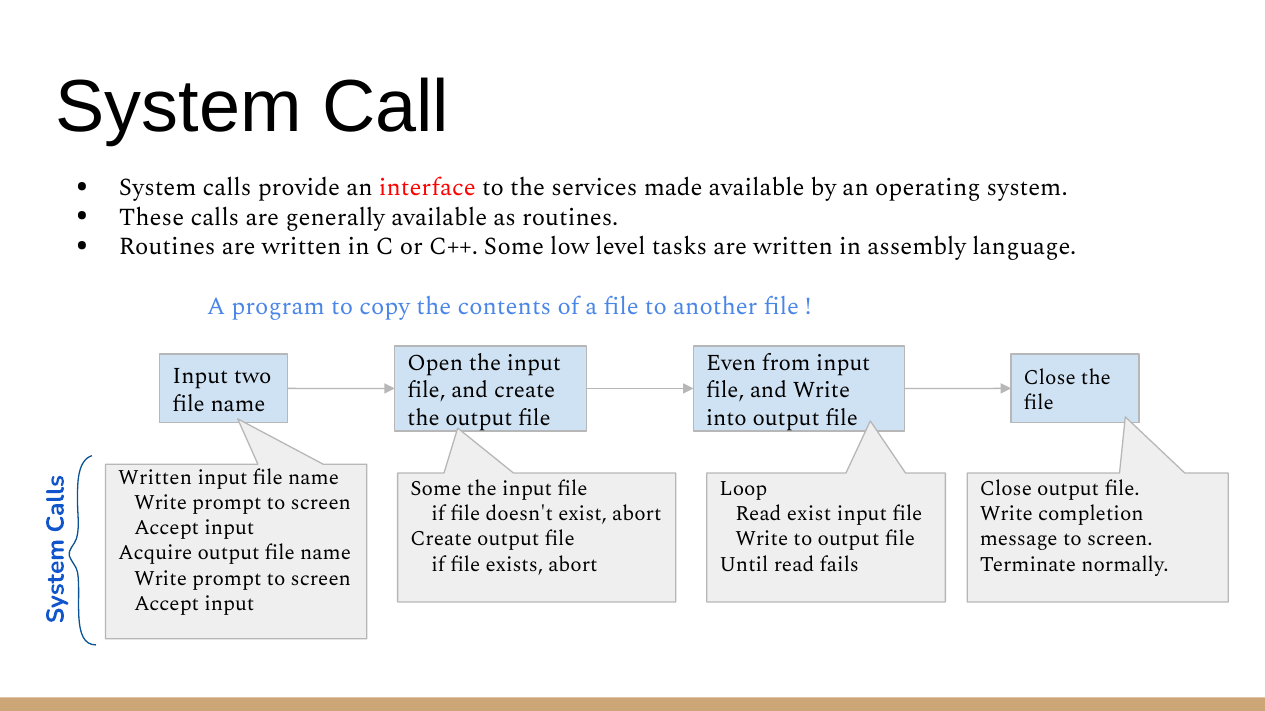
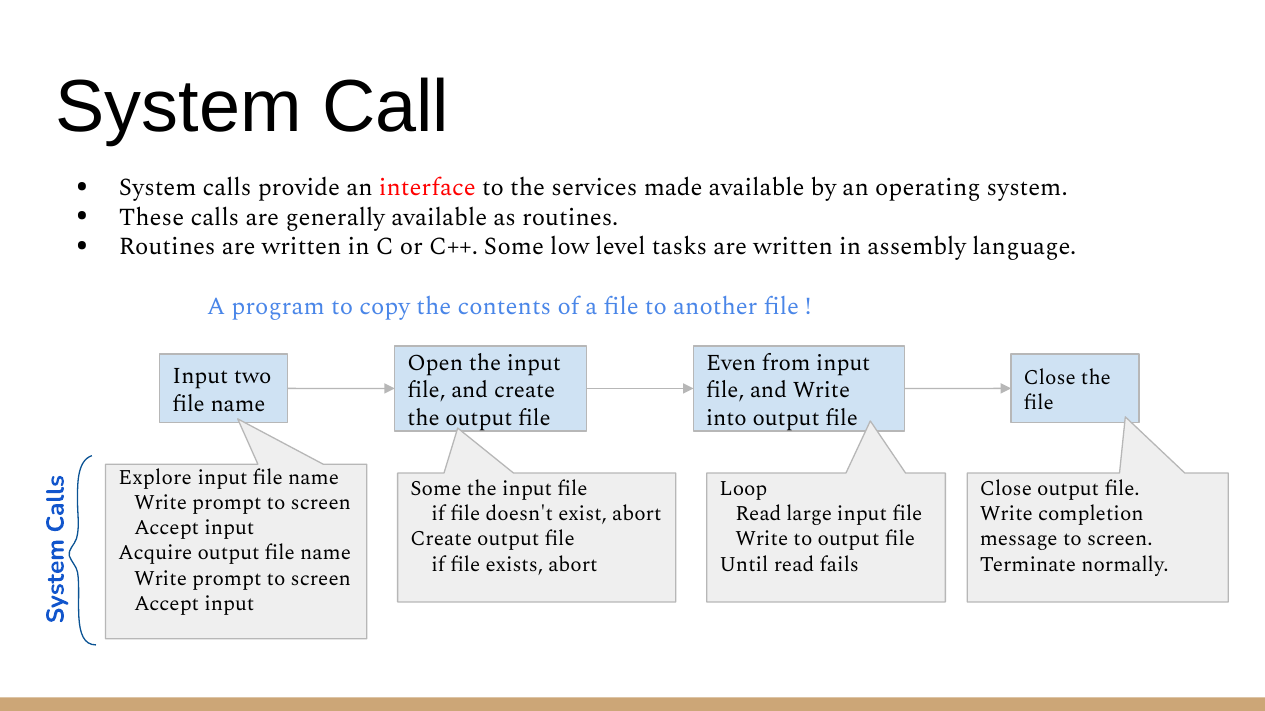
Written: Written -> Explore (155, 477)
Read exist: exist -> large (809, 514)
